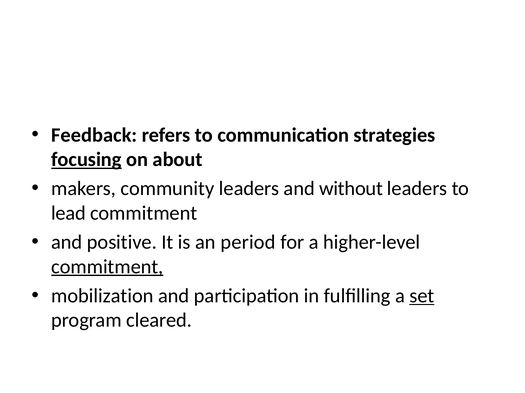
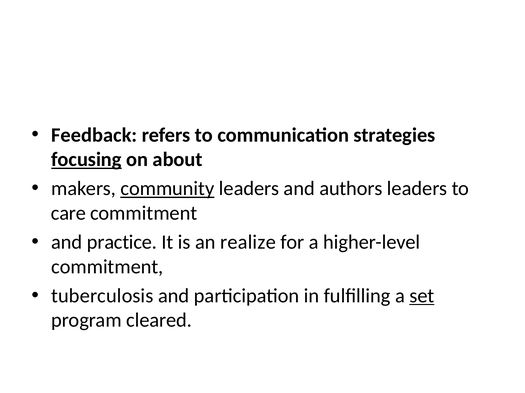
community underline: none -> present (167, 189)
without: without -> authors (351, 189)
lead: lead -> care (68, 213)
positive: positive -> practice (122, 243)
period: period -> realize (248, 243)
commitment underline: present -> none (107, 267)
mobilization: mobilization -> tuberculosis (102, 296)
